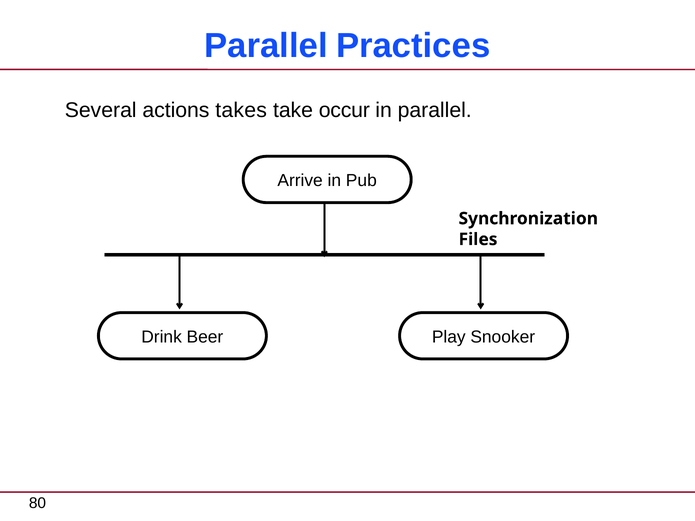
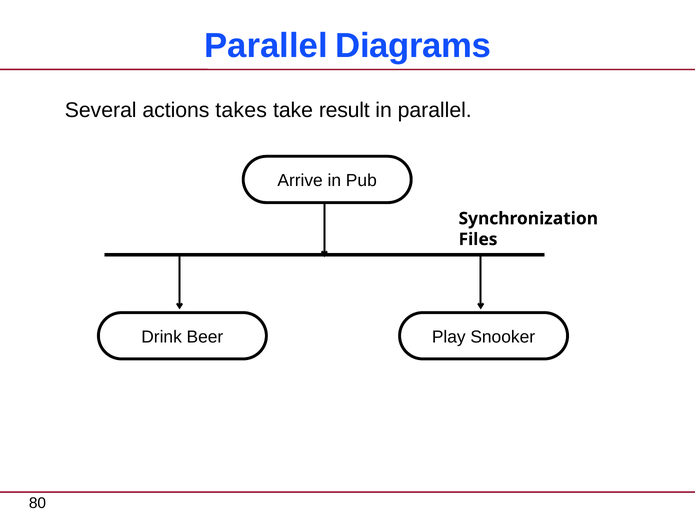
Practices: Practices -> Diagrams (413, 46)
occur: occur -> result (344, 110)
